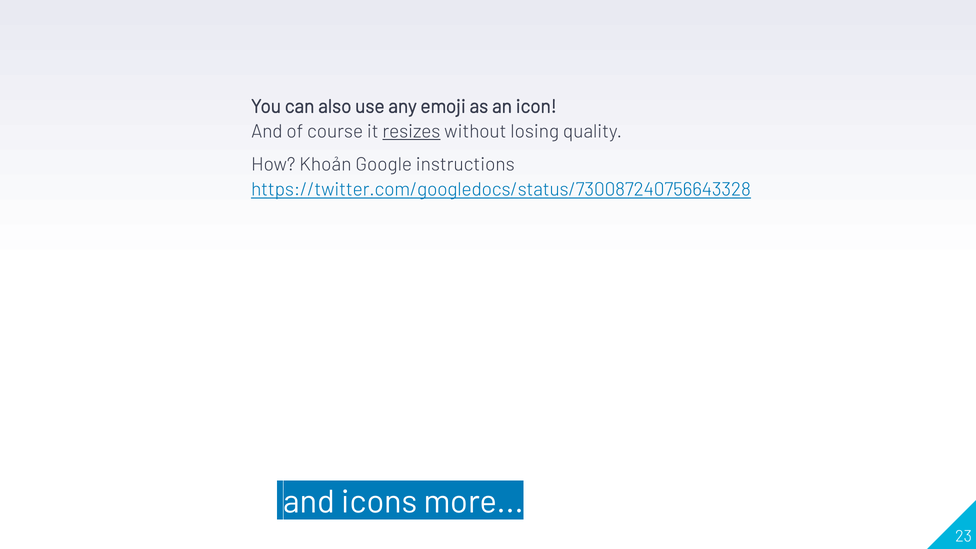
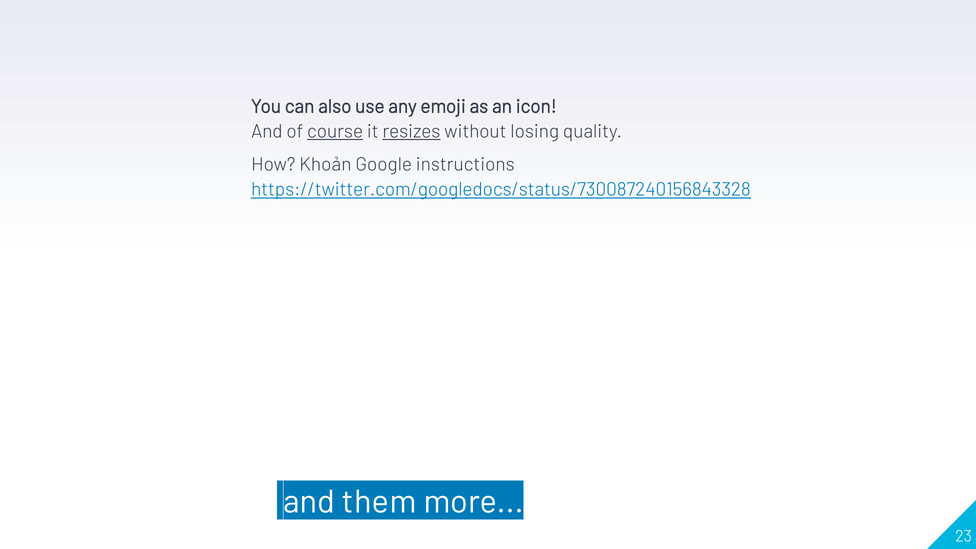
course underline: none -> present (335, 131)
https://twitter.com/googledocs/status/730087240756643328: https://twitter.com/googledocs/status/730087240756643328 -> https://twitter.com/googledocs/status/730087240156843328 (501, 190)
icons: icons -> them (379, 502)
